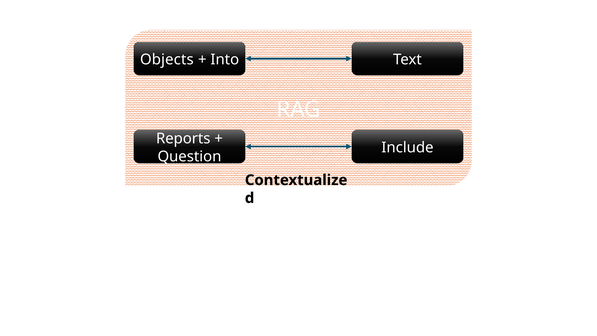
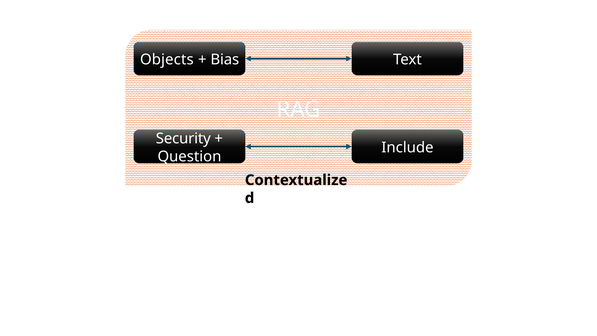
Into: Into -> Bias (225, 60)
Reports: Reports -> Security (183, 139)
